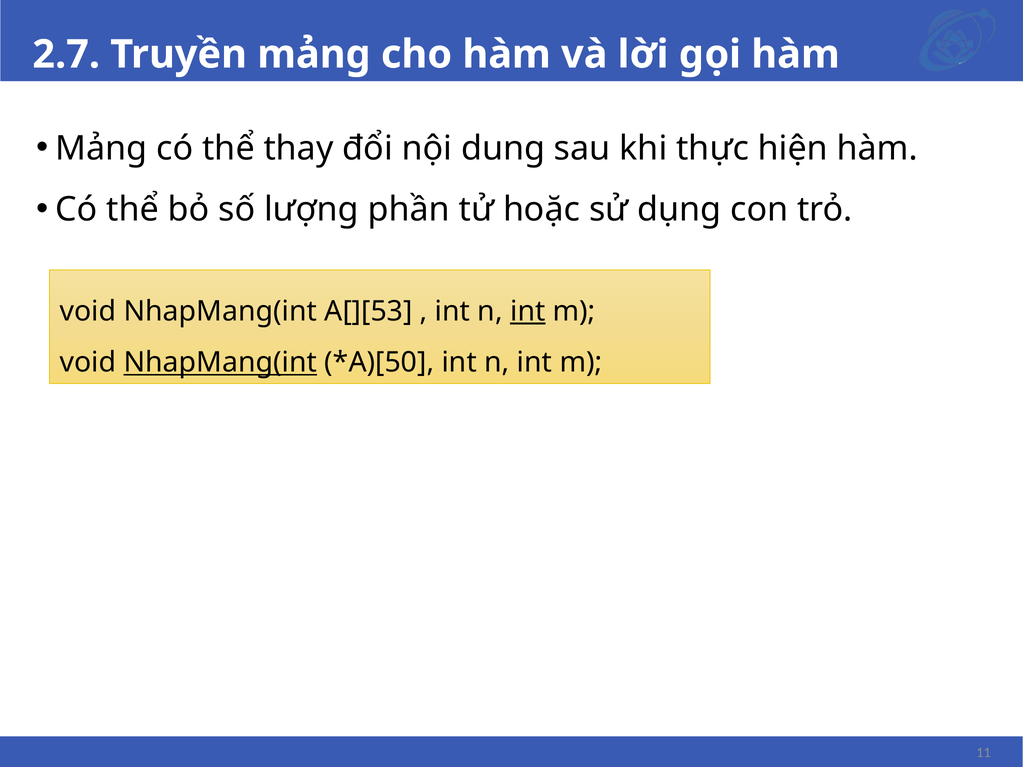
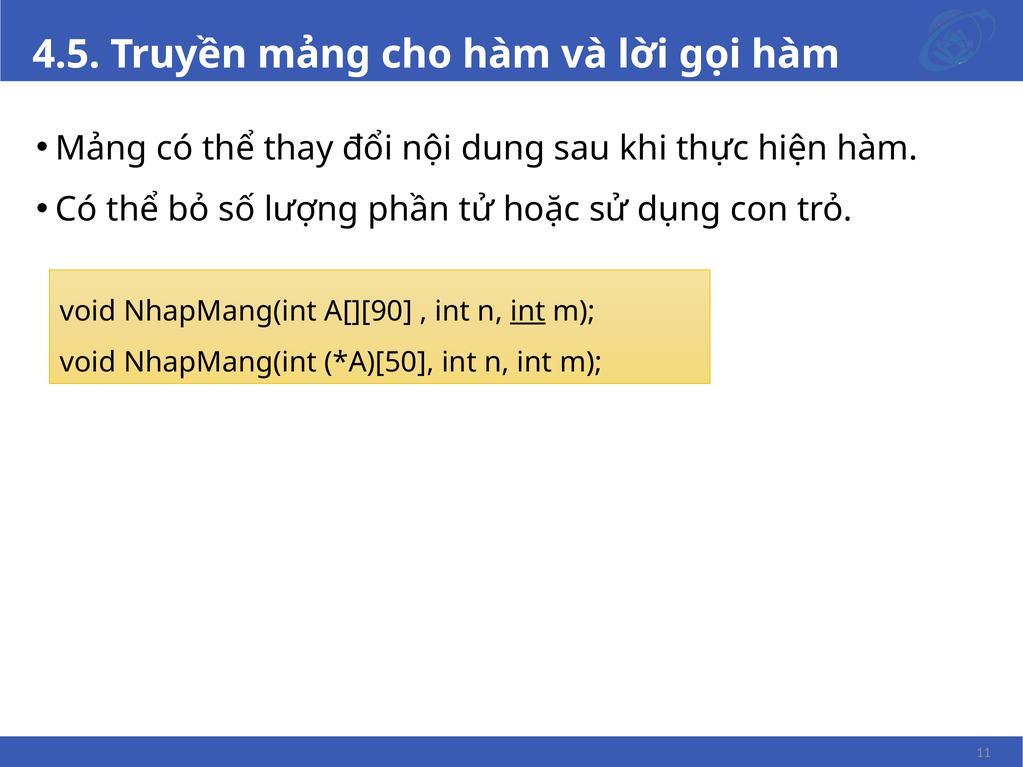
2.7: 2.7 -> 4.5 (66, 54)
A[][53: A[][53 -> A[][90 (368, 311)
NhapMang(int underline: present -> none (220, 363)
